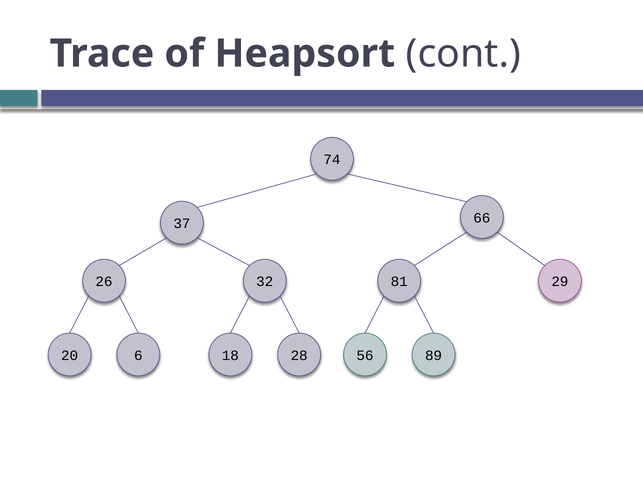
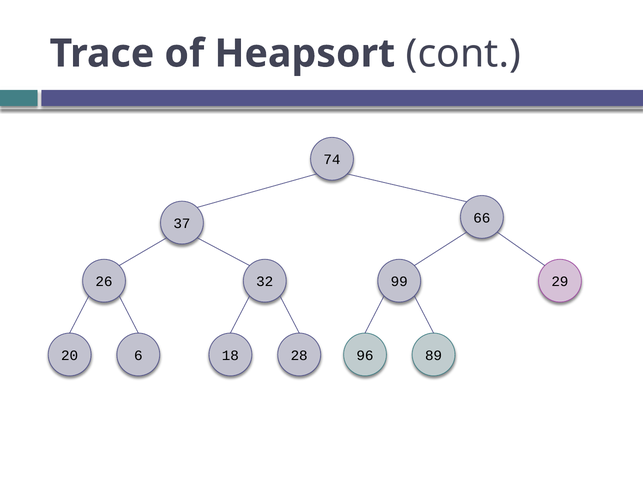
81: 81 -> 99 (399, 282)
56: 56 -> 96 (365, 356)
